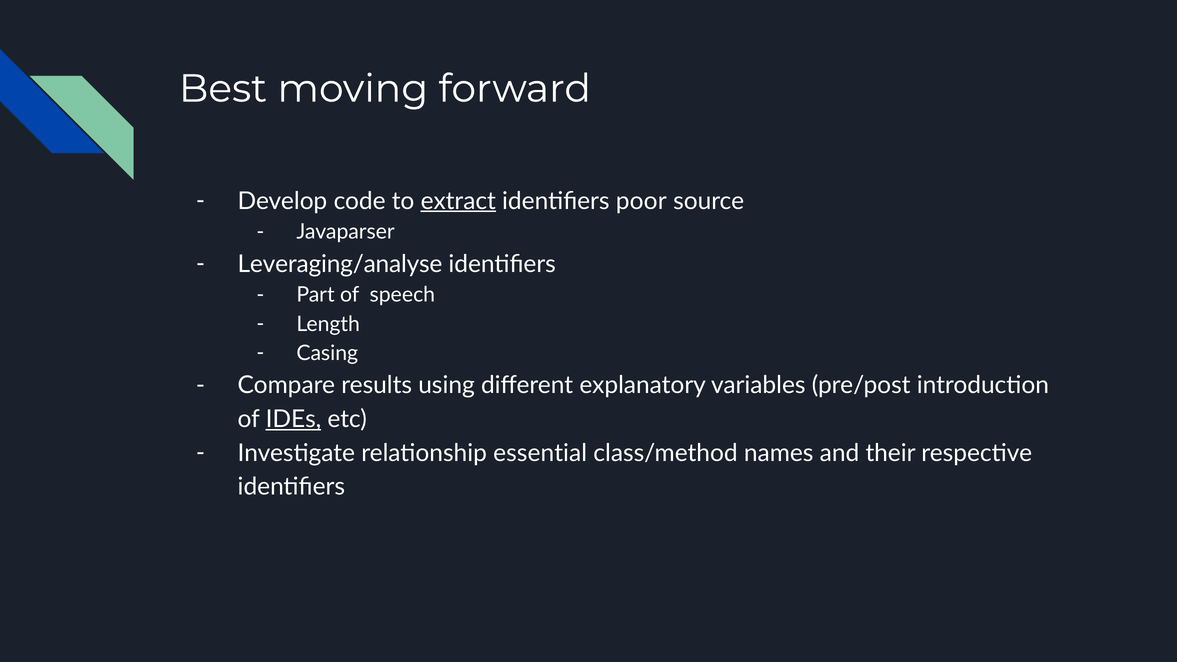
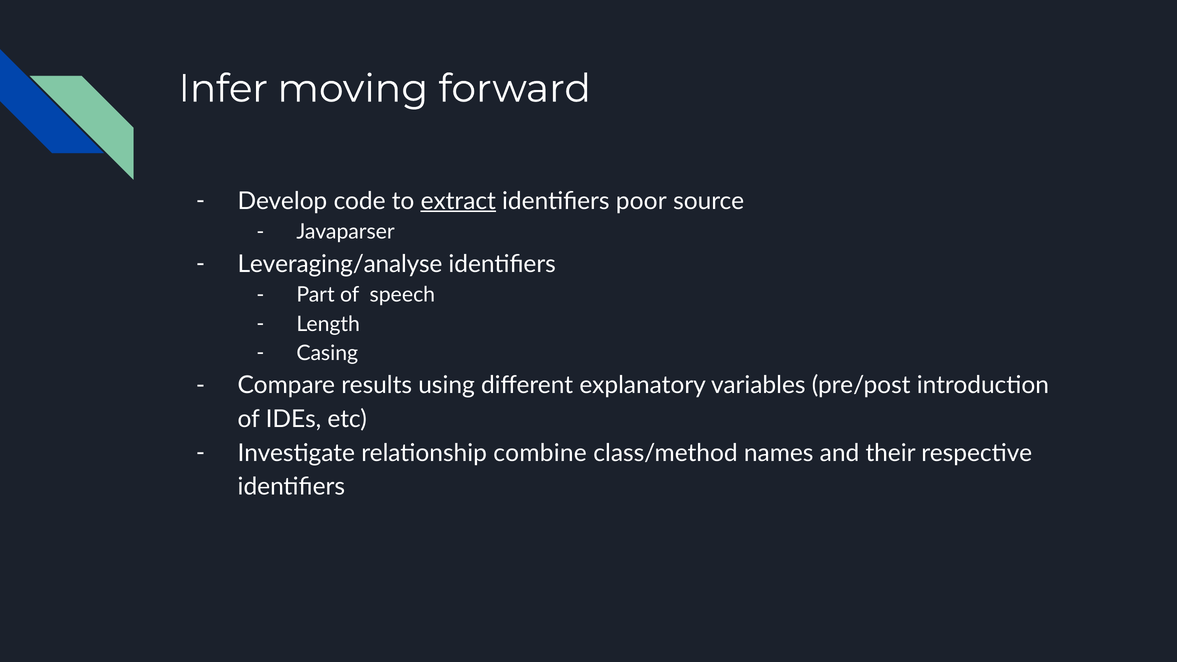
Best: Best -> Infer (223, 89)
IDEs underline: present -> none (293, 419)
essential: essential -> combine (540, 453)
